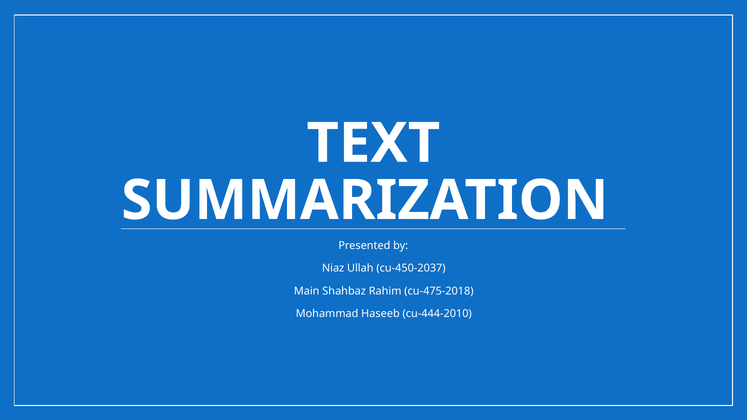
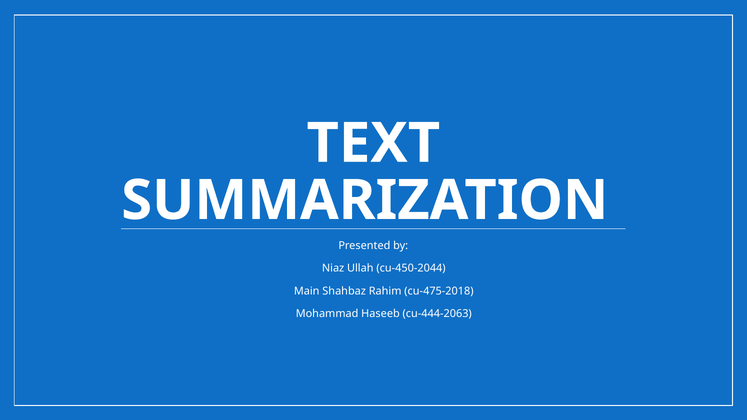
cu-450-2037: cu-450-2037 -> cu-450-2044 (411, 268)
cu-444-2010: cu-444-2010 -> cu-444-2063 (437, 314)
